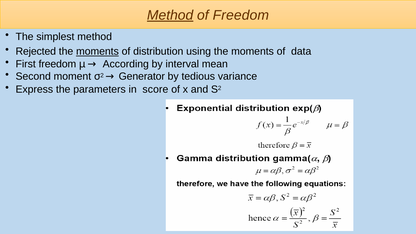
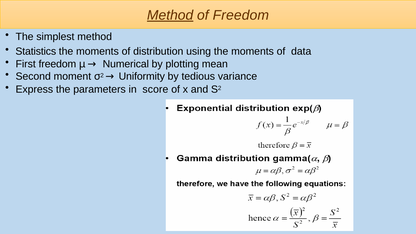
Rejected: Rejected -> Statistics (36, 51)
moments underline: present -> none (97, 51)
According: According -> Numerical (126, 64)
interval: interval -> plotting (182, 64)
Generator: Generator -> Uniformity (142, 76)
